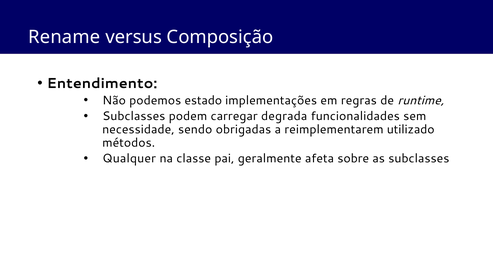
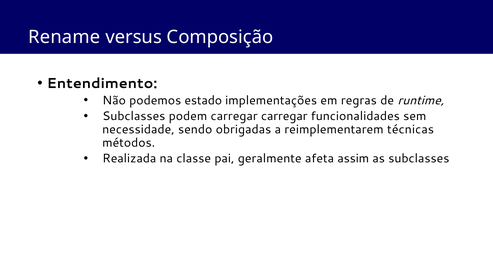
carregar degrada: degrada -> carregar (284, 116)
utilizado: utilizado -> técnicas (411, 130)
Qualquer: Qualquer -> Realizada (129, 159)
sobre: sobre -> assim (353, 159)
